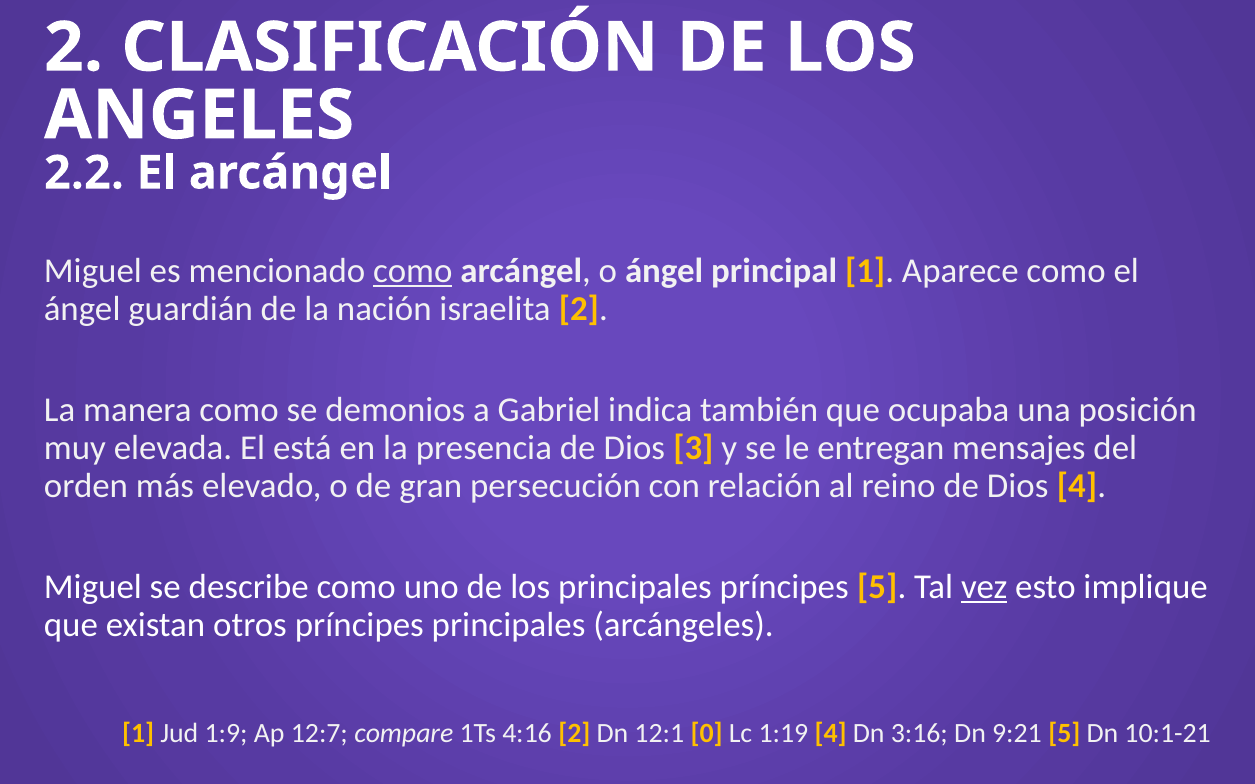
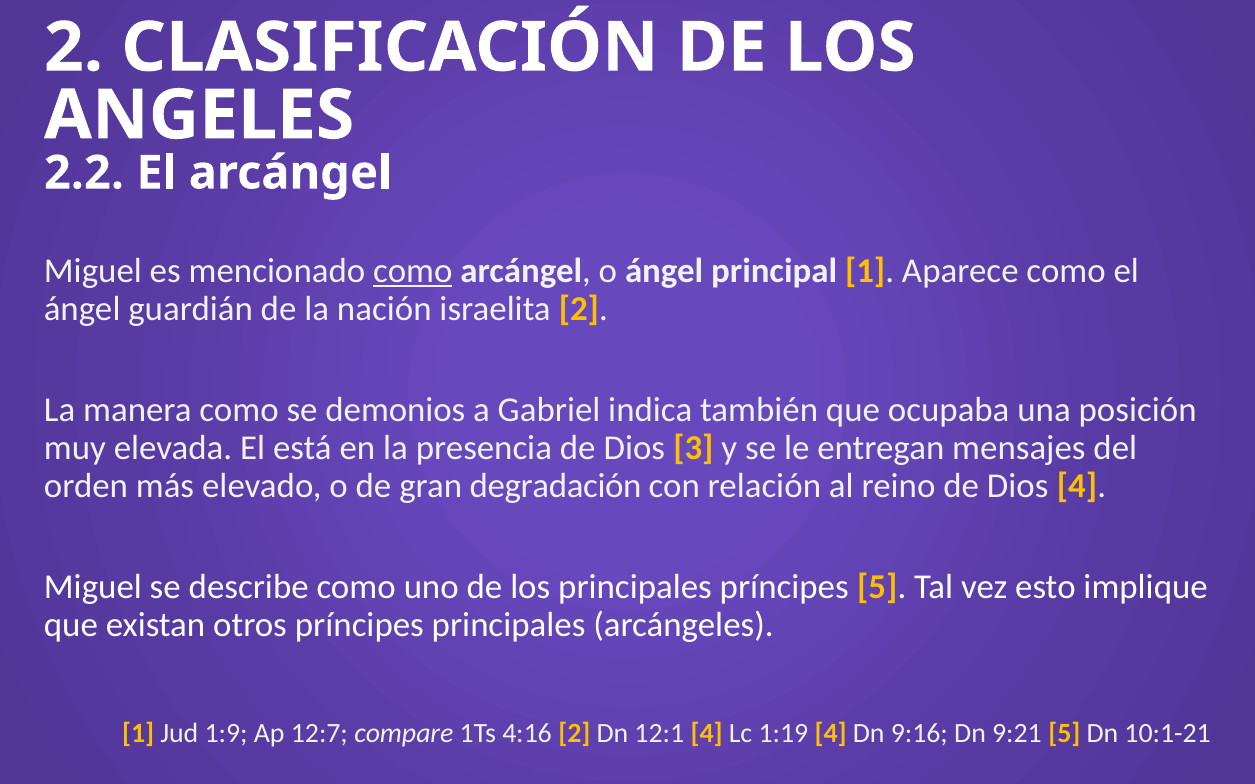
persecución: persecución -> degradación (556, 486)
vez underline: present -> none (984, 587)
12:1 0: 0 -> 4 (707, 733)
3:16: 3:16 -> 9:16 (919, 733)
